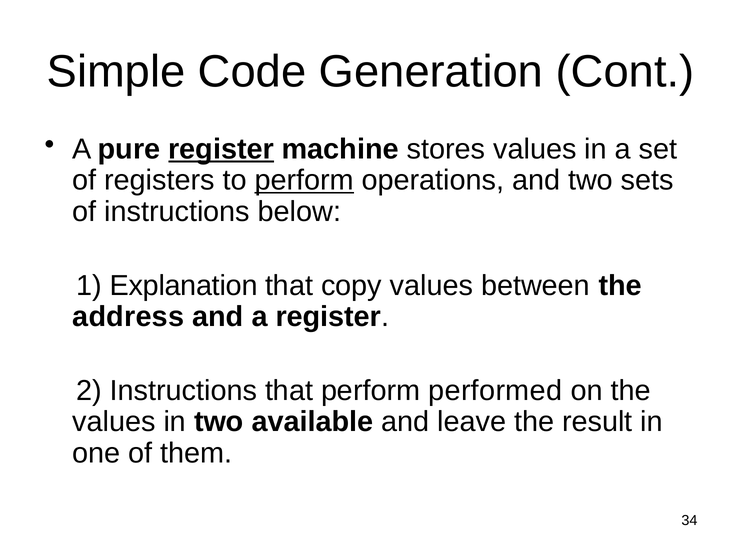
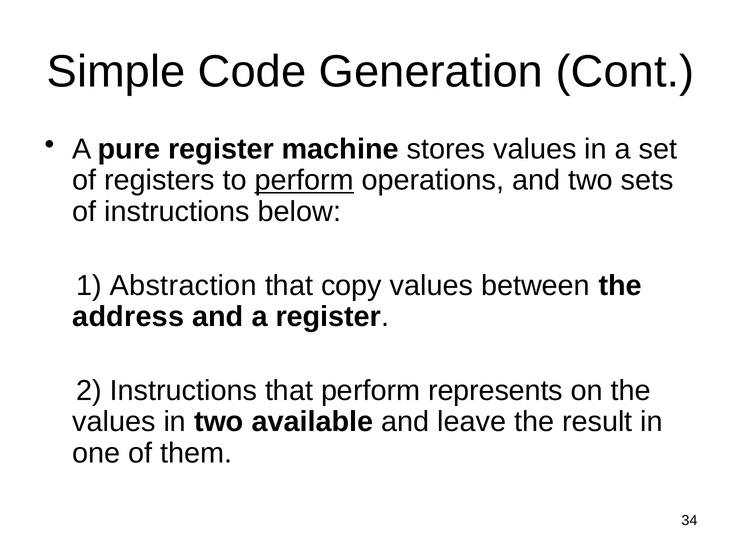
register underline: present -> none (221, 149)
Explanation: Explanation -> Abstraction (183, 285)
performed: performed -> represents (495, 390)
